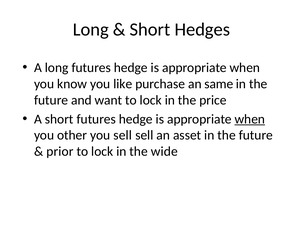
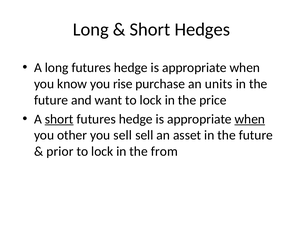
like: like -> rise (123, 84)
same: same -> units (219, 84)
short underline: none -> present (59, 119)
wide: wide -> from (164, 151)
